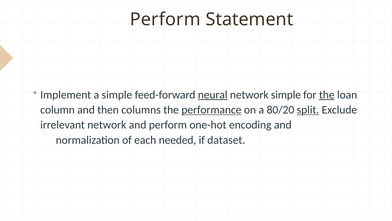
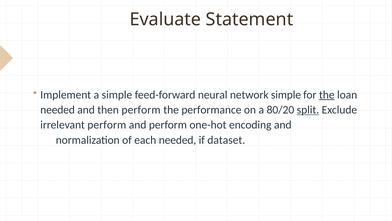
Perform: Perform -> Evaluate (165, 20)
neural underline: present -> none (213, 95)
column: column -> needed (58, 110)
then columns: columns -> perform (141, 110)
performance underline: present -> none (211, 110)
irrelevant network: network -> perform (107, 125)
